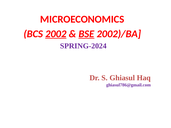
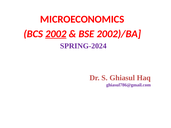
BSE underline: present -> none (86, 34)
